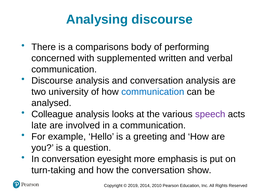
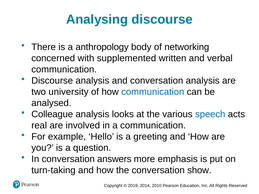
comparisons: comparisons -> anthropology (102, 47)
performing: performing -> networking (187, 47)
speech colour: purple -> blue (210, 114)
late: late -> real (39, 126)
eyesight: eyesight -> answers (114, 159)
